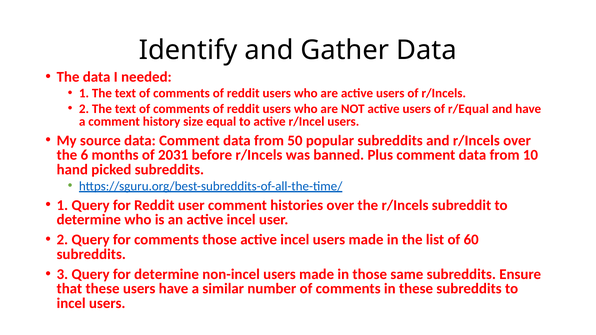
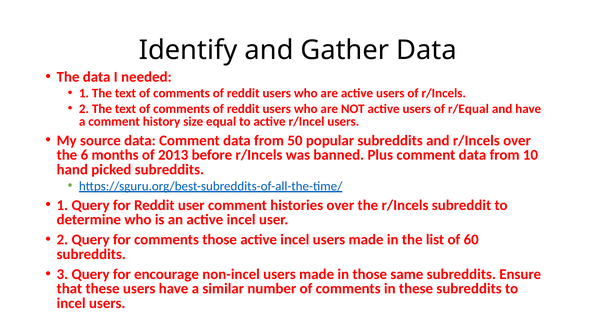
2031: 2031 -> 2013 (173, 155)
for determine: determine -> encourage (167, 274)
